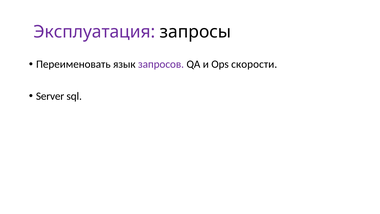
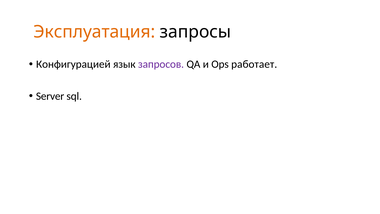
Эксплуатация colour: purple -> orange (94, 32)
Переименовать: Переименовать -> Конфигурацией (73, 64)
скорости: скорости -> работает (254, 64)
